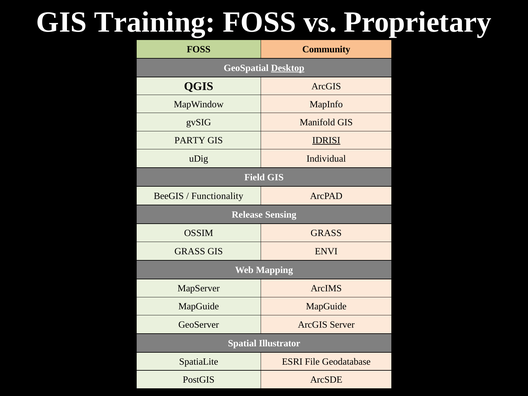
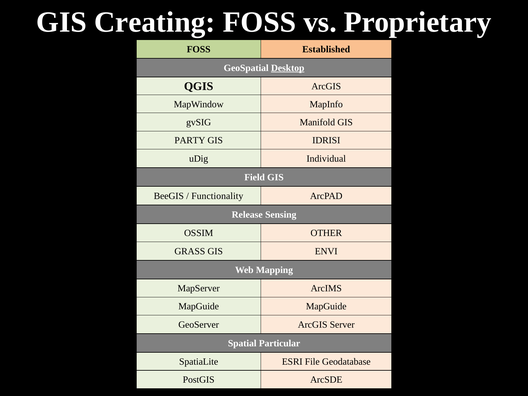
Training: Training -> Creating (155, 22)
Community: Community -> Established (326, 49)
IDRISI underline: present -> none (326, 140)
OSSIM GRASS: GRASS -> OTHER (326, 233)
Illustrator: Illustrator -> Particular (280, 343)
